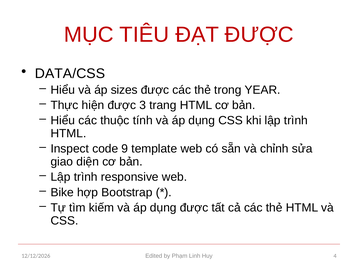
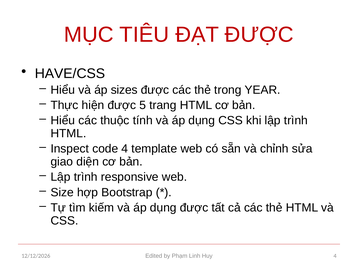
DATA/CSS: DATA/CSS -> HAVE/CSS (70, 74)
3: 3 -> 5 (143, 105)
code 9: 9 -> 4 (125, 149)
Bike: Bike -> Size (62, 193)
